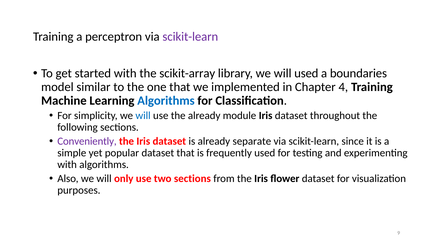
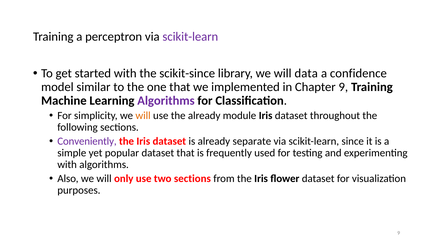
scikit-array: scikit-array -> scikit-since (187, 73)
will used: used -> data (306, 73)
boundaries: boundaries -> confidence (358, 73)
Chapter 4: 4 -> 9 (343, 87)
Algorithms colour: blue -> purple (166, 100)
will colour: blue -> orange (143, 115)
